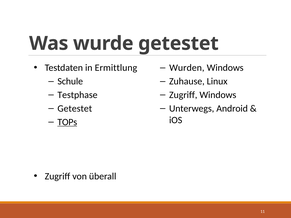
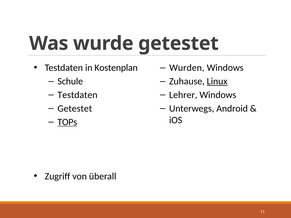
Ermittlung: Ermittlung -> Kostenplan (116, 68)
Linux underline: none -> present (217, 81)
Testphase: Testphase -> Testdaten (77, 95)
Zugriff: Zugriff -> Lehrer (183, 95)
